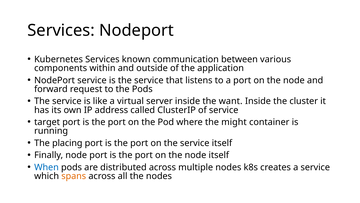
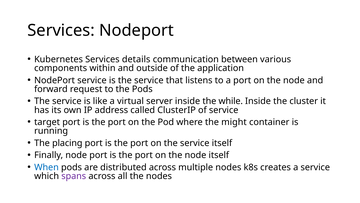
known: known -> details (136, 59)
want: want -> while (231, 101)
spans colour: orange -> purple (74, 176)
